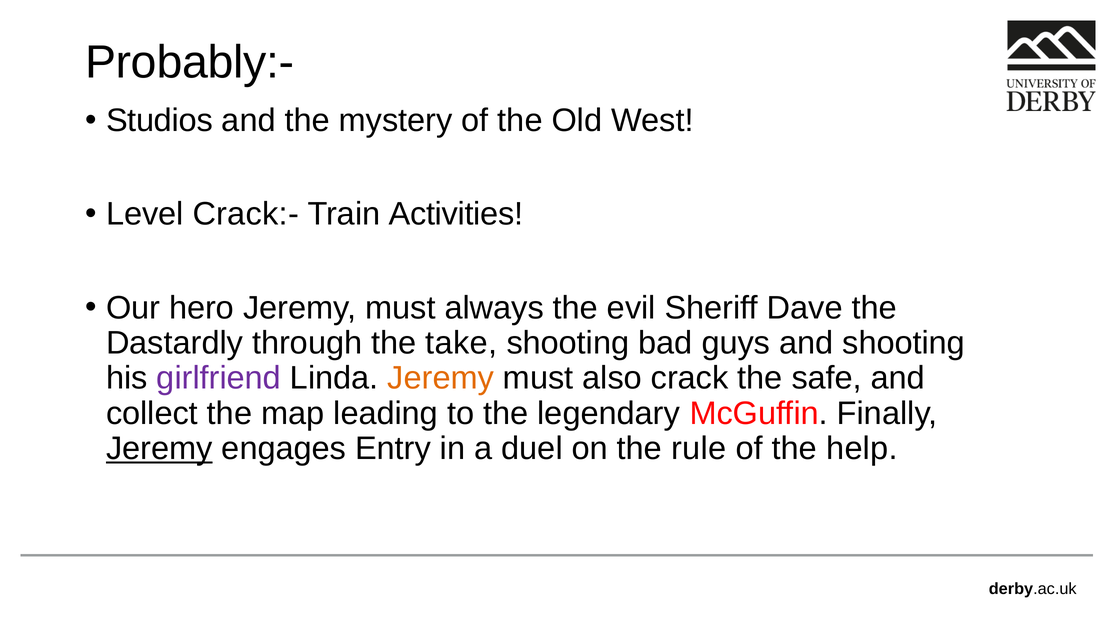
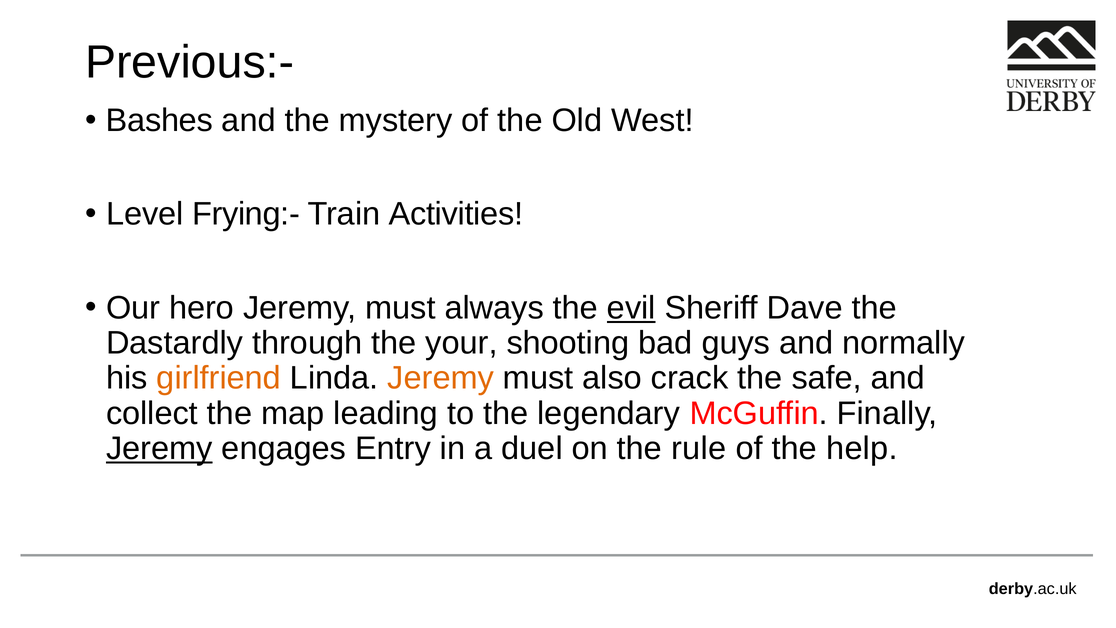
Probably:-: Probably:- -> Previous:- (190, 62)
Studios: Studios -> Bashes (159, 121)
Crack:-: Crack:- -> Frying:- (246, 214)
evil underline: none -> present (631, 308)
take: take -> your (461, 343)
and shooting: shooting -> normally (904, 343)
girlfriend colour: purple -> orange (219, 378)
